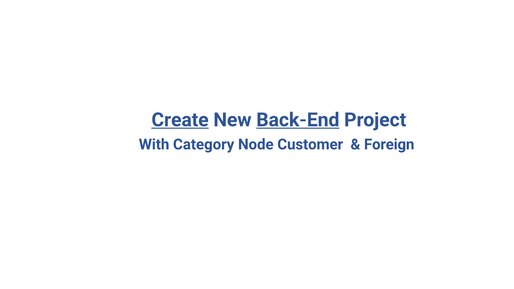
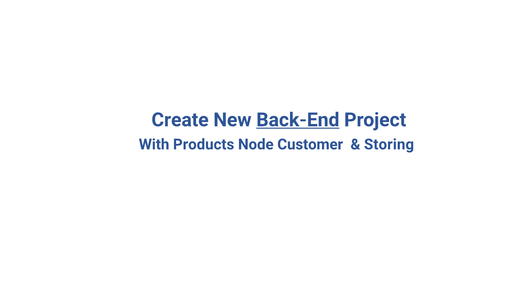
Create underline: present -> none (180, 120)
Category: Category -> Products (204, 145)
Foreign: Foreign -> Storing (389, 145)
